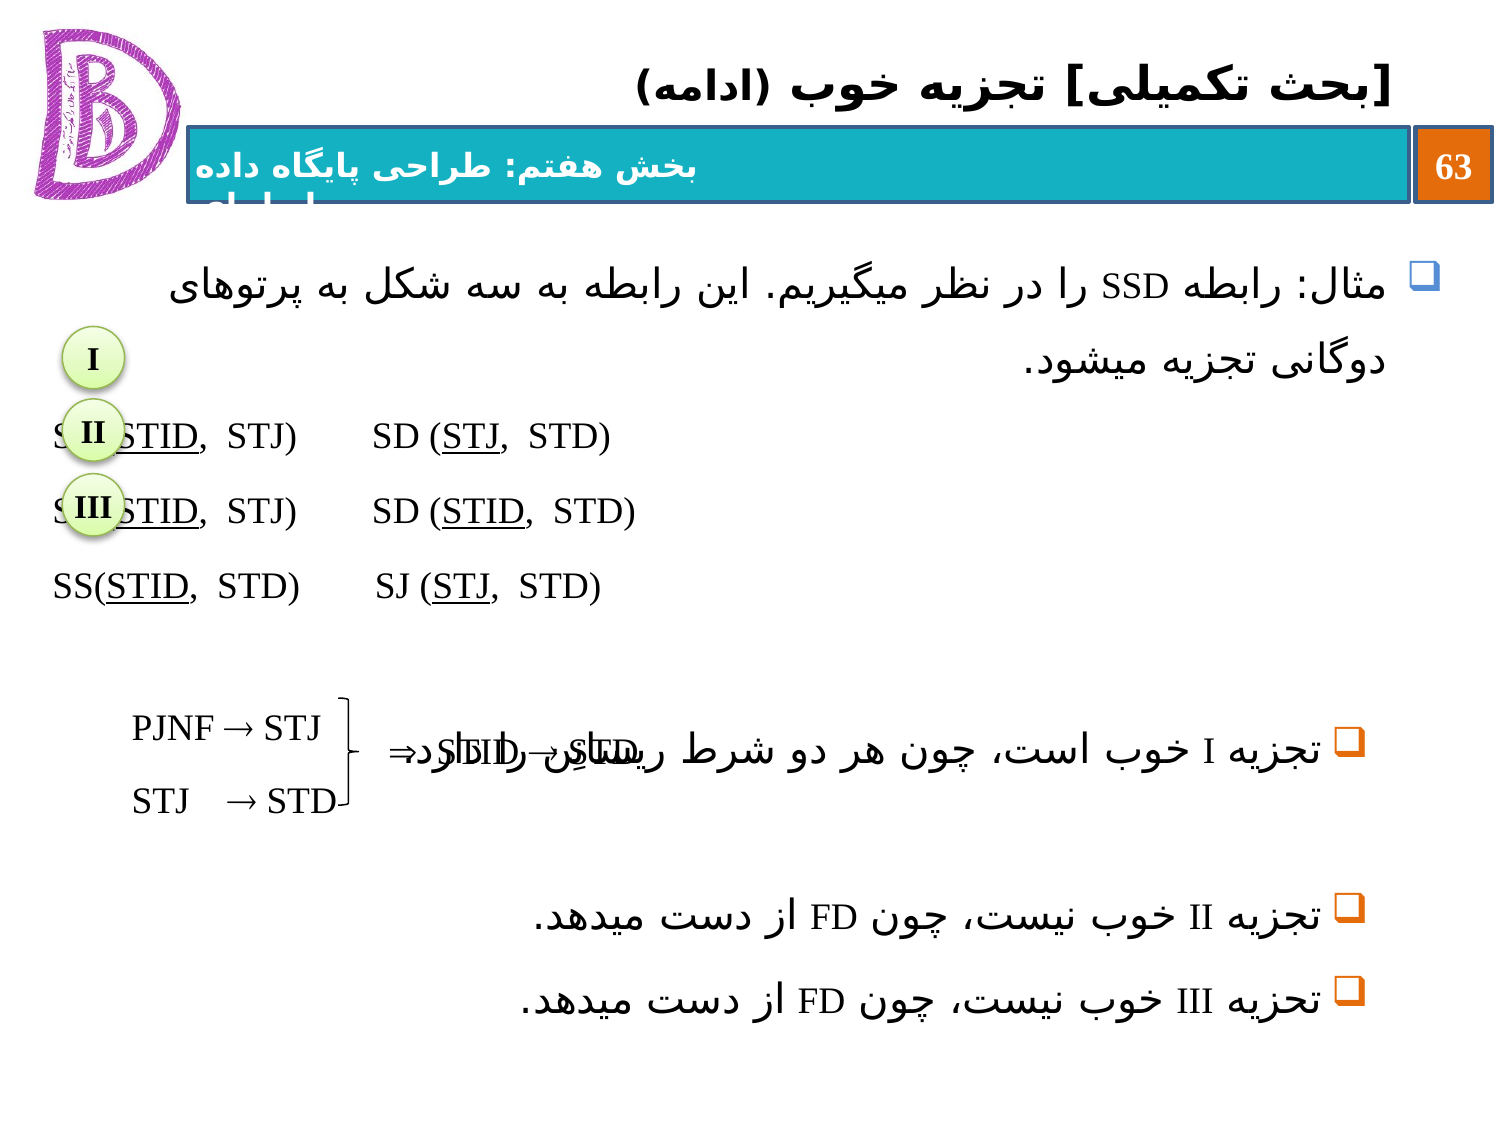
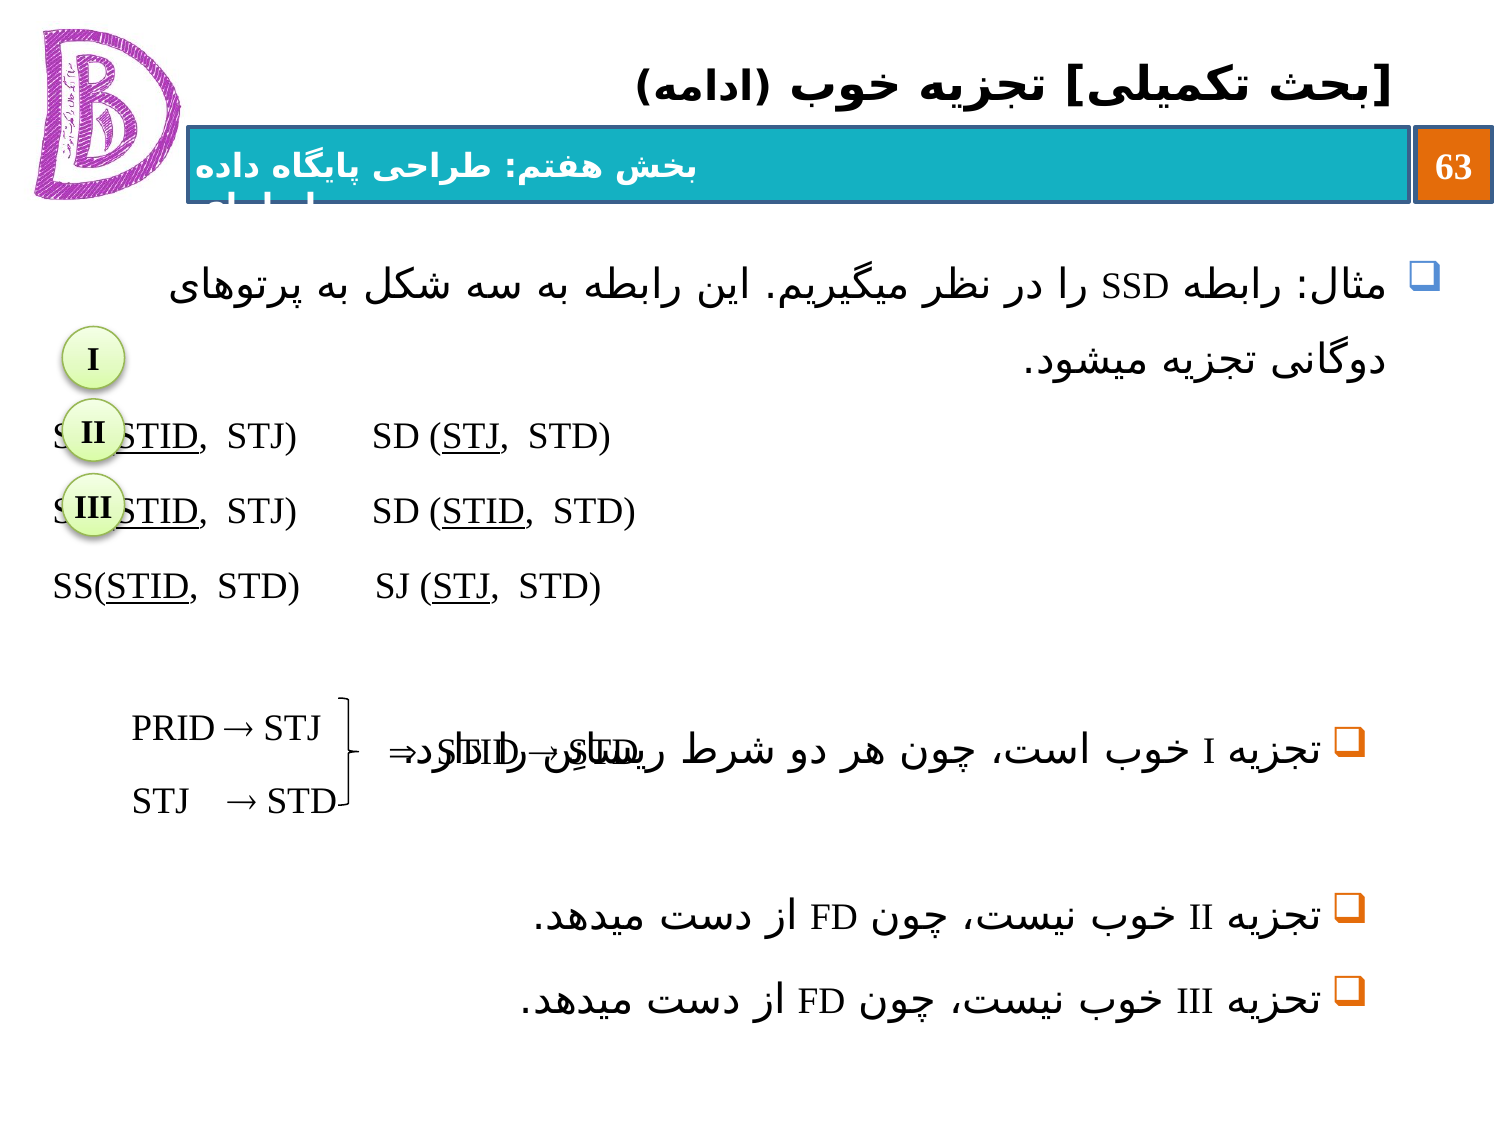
PJNF: PJNF -> PRID (173, 728)
